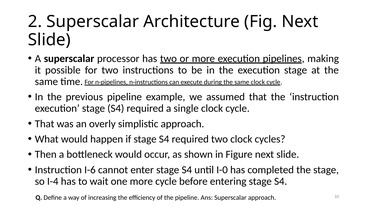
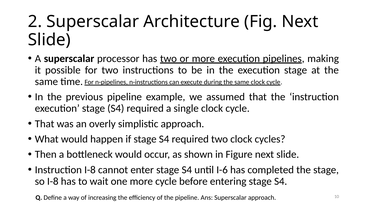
Instruction I-6: I-6 -> I-8 (90, 170)
I-0: I-0 -> I-6 (222, 170)
so I-4: I-4 -> I-8 (53, 182)
